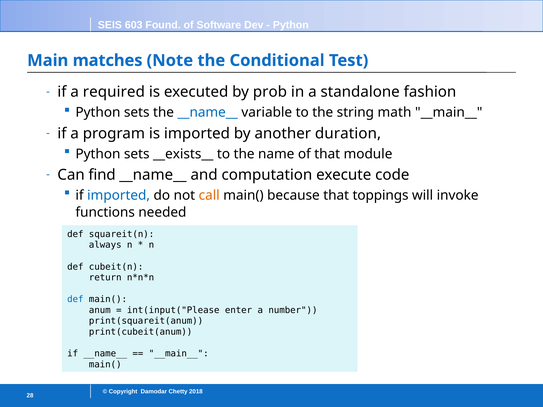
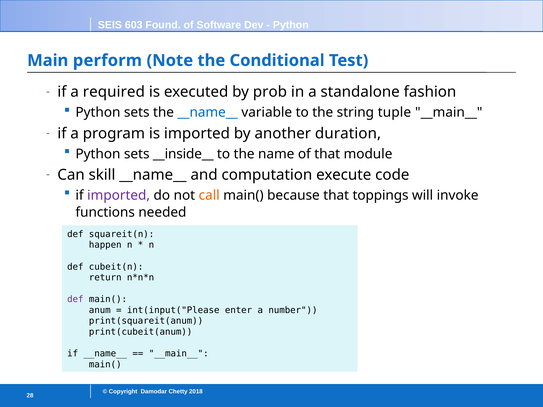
matches: matches -> perform (107, 60)
math: math -> tuple (394, 113)
__exists__: __exists__ -> __inside__ (183, 154)
find: find -> skill (102, 175)
imported colour: blue -> purple (119, 195)
always: always -> happen (105, 245)
def colour: blue -> purple (75, 299)
